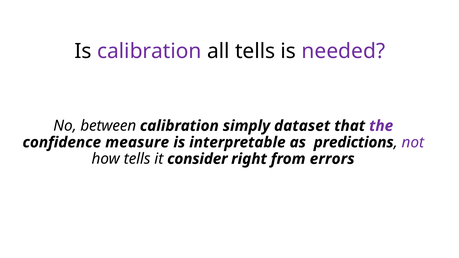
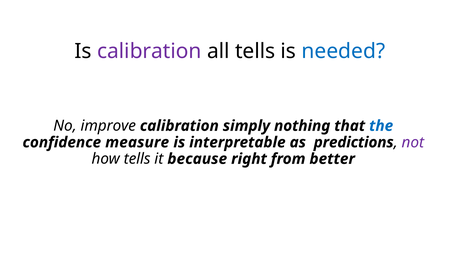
needed colour: purple -> blue (343, 51)
between: between -> improve (108, 126)
dataset: dataset -> nothing (302, 126)
the colour: purple -> blue (381, 126)
consider: consider -> because (197, 159)
errors: errors -> better (332, 159)
